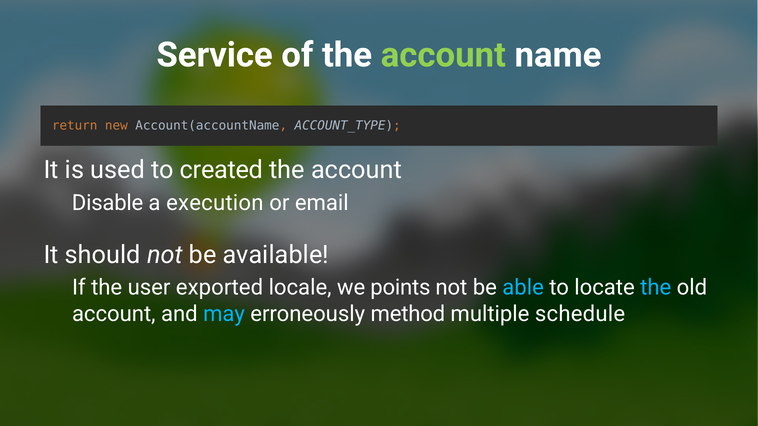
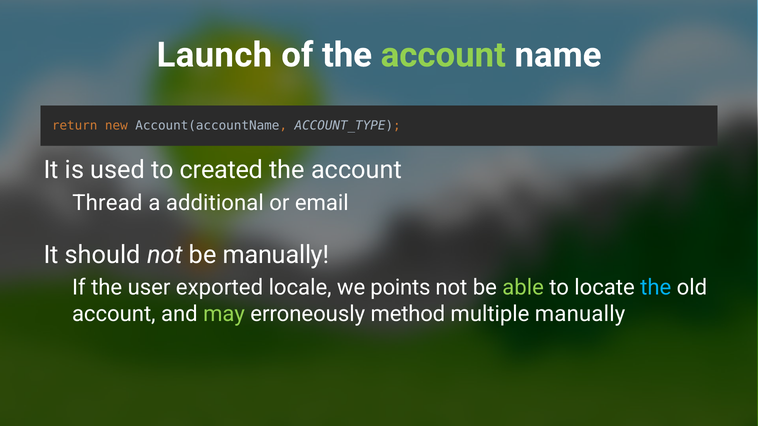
Service: Service -> Launch (214, 55)
Disable: Disable -> Thread (107, 203)
execution: execution -> additional (215, 203)
be available: available -> manually (276, 255)
able colour: light blue -> light green (523, 288)
may colour: light blue -> light green (224, 314)
multiple schedule: schedule -> manually (580, 314)
